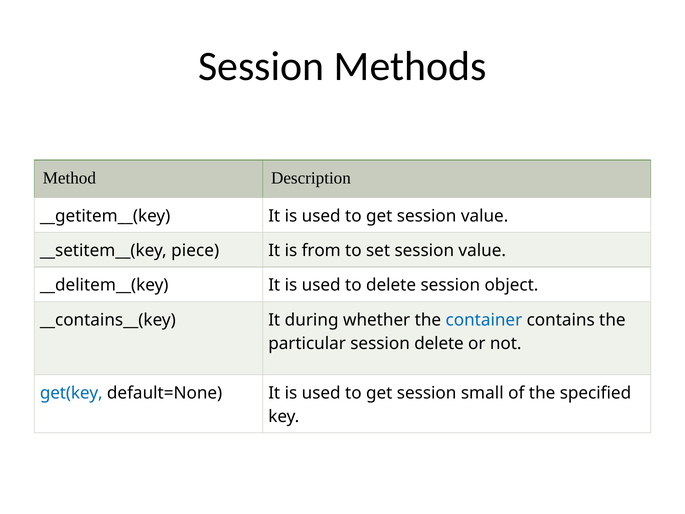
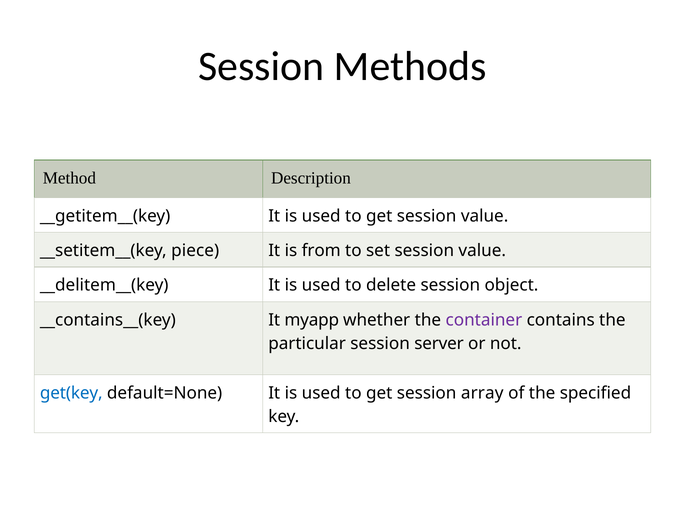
during: during -> myapp (312, 320)
container colour: blue -> purple (484, 320)
session delete: delete -> server (439, 343)
small: small -> array (482, 393)
